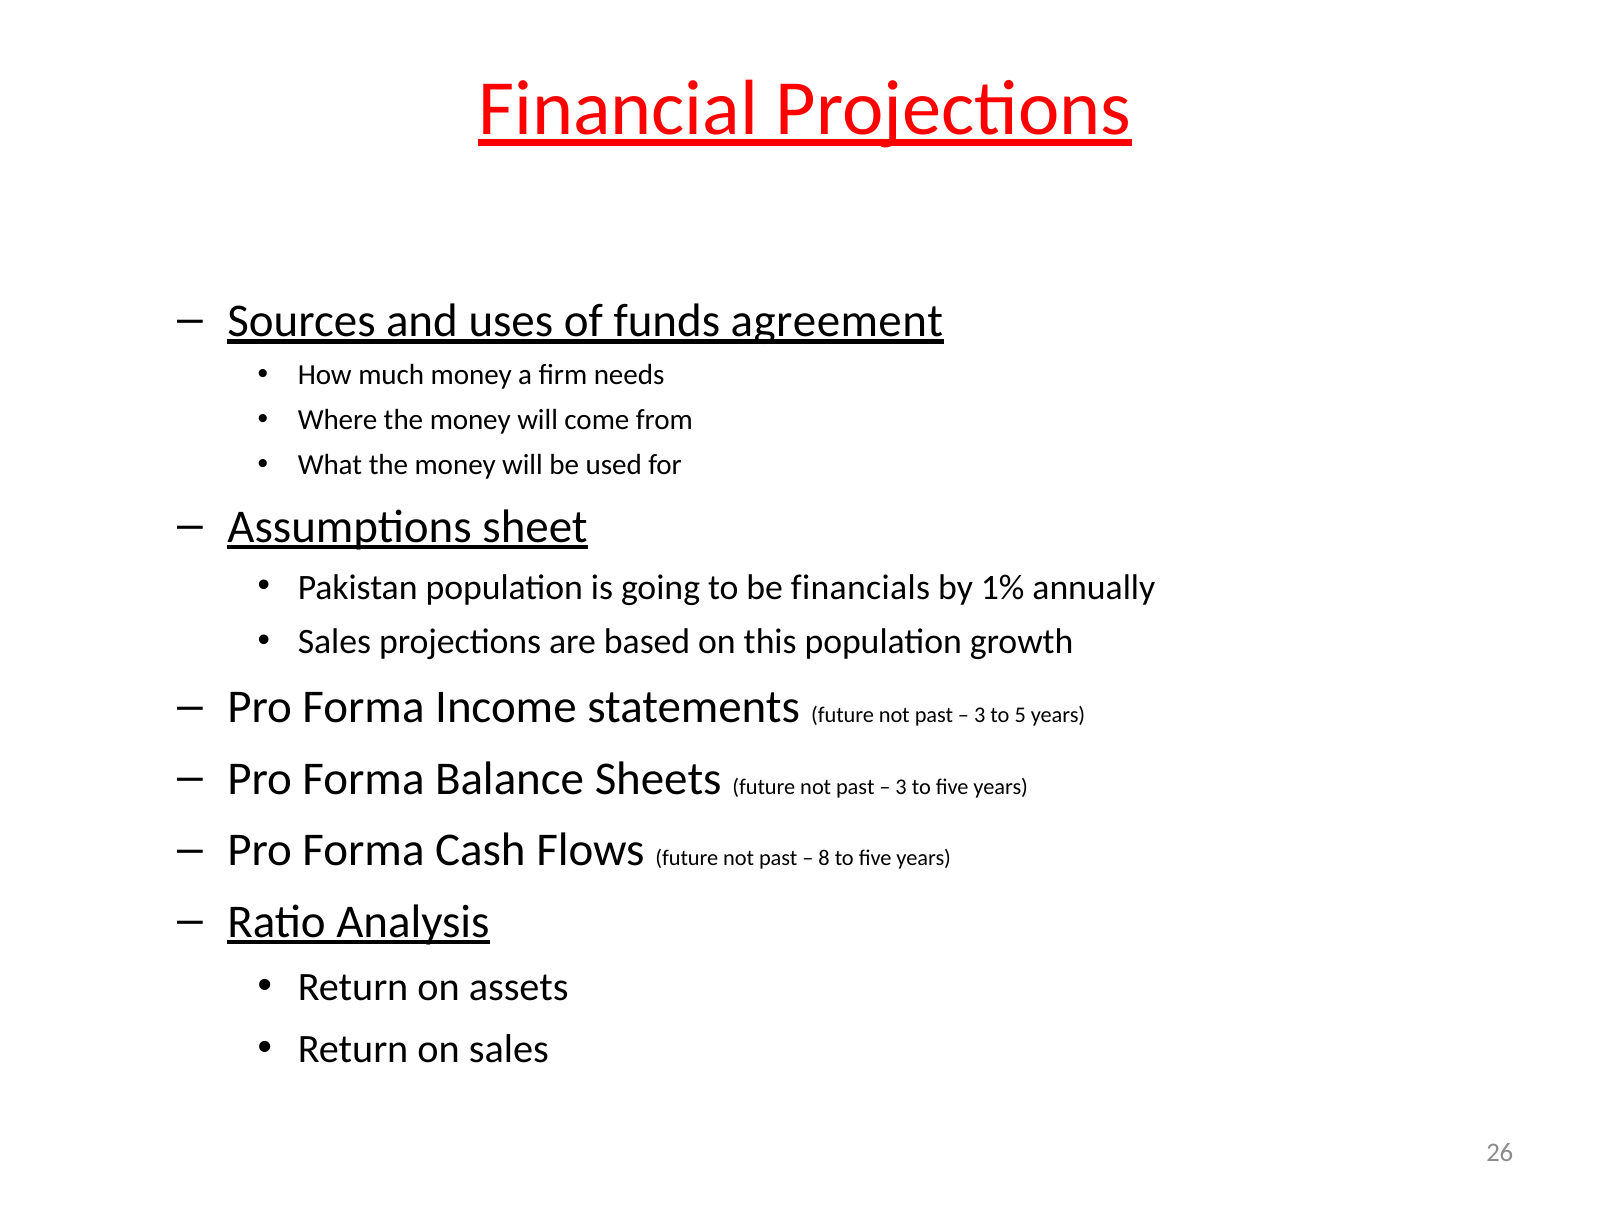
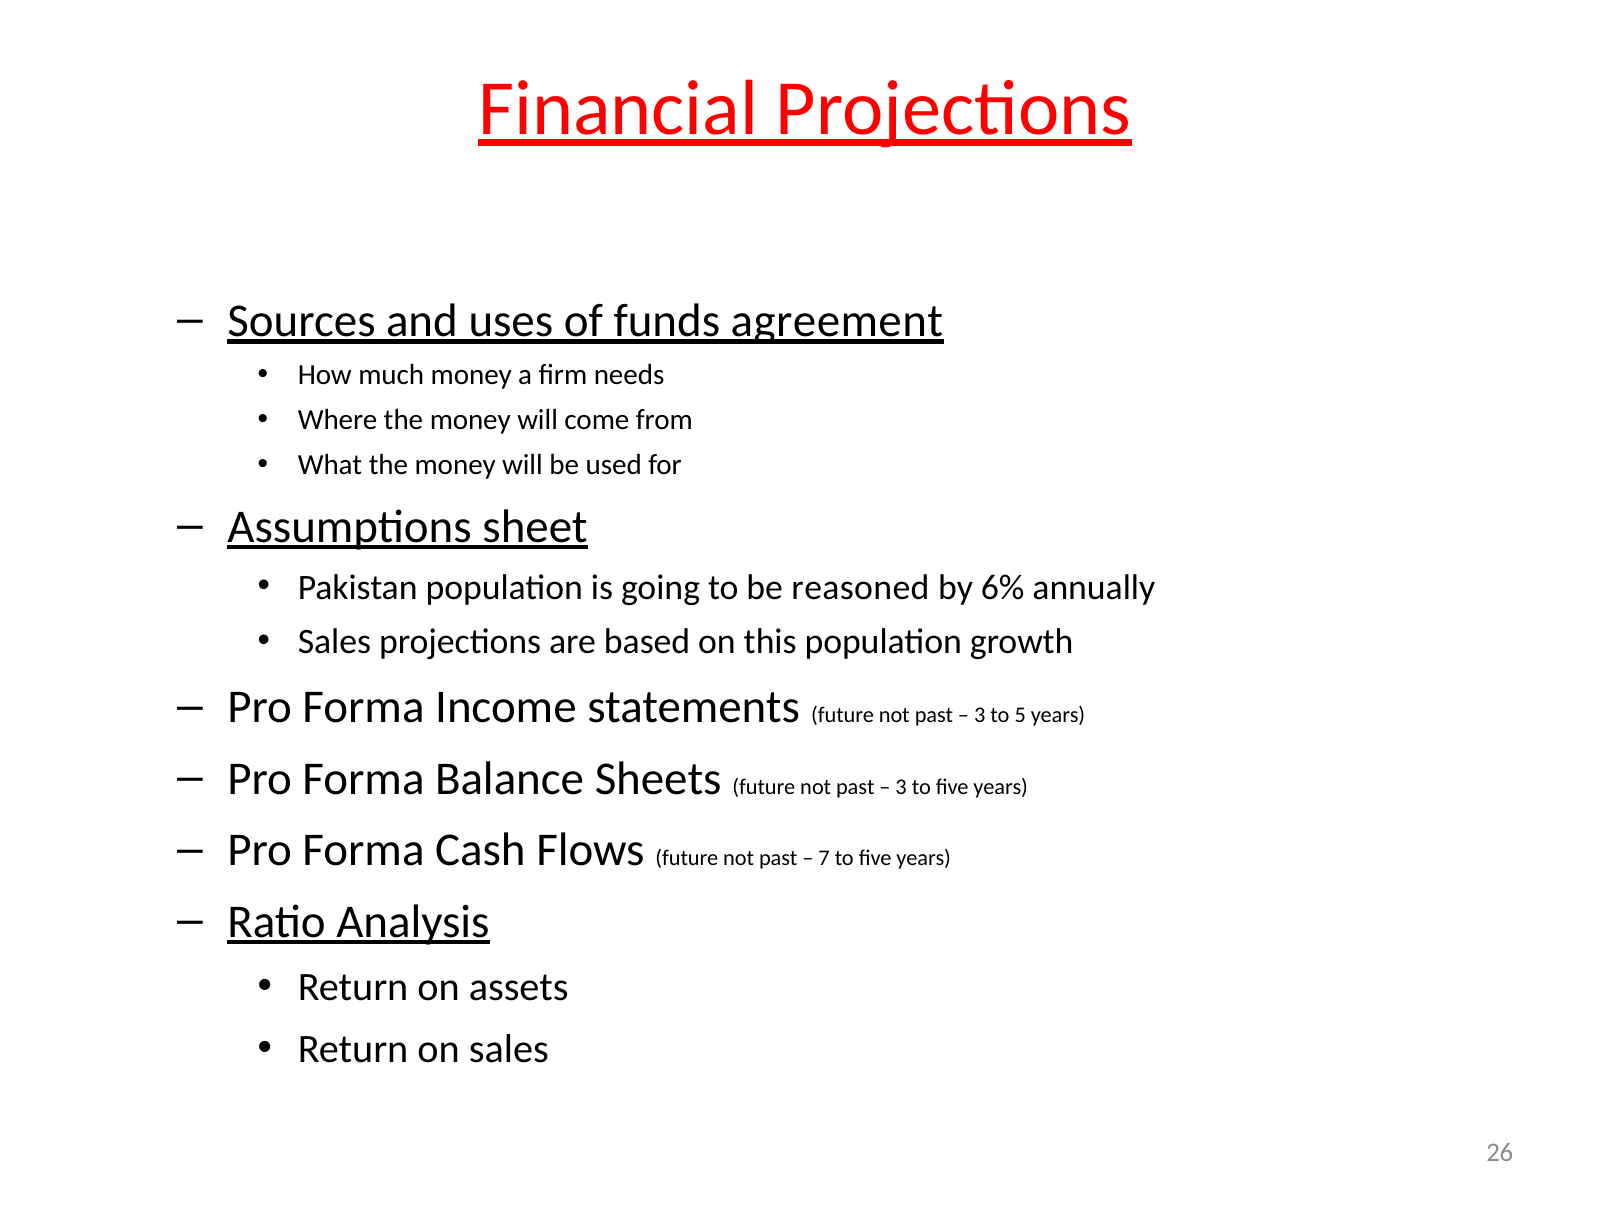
financials: financials -> reasoned (860, 588)
1%: 1% -> 6% (1003, 588)
8: 8 -> 7 (824, 859)
